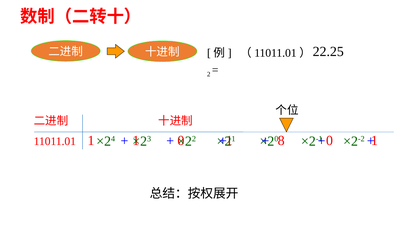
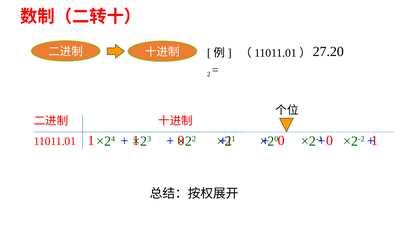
22.25: 22.25 -> 27.20 (328, 52)
8: 8 -> 0 (281, 140)
